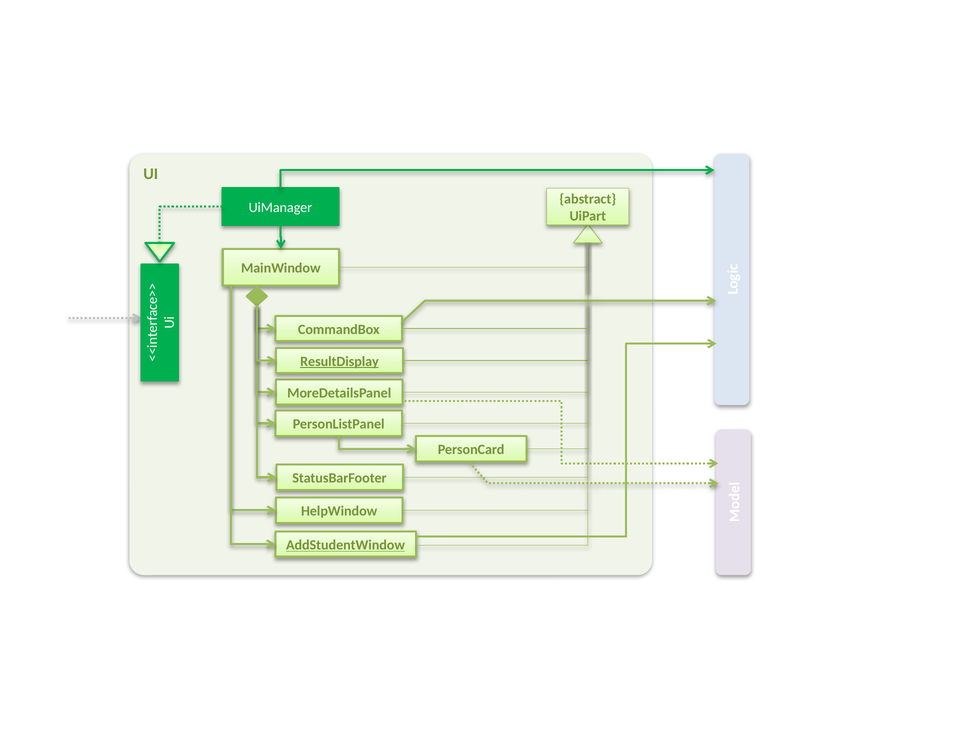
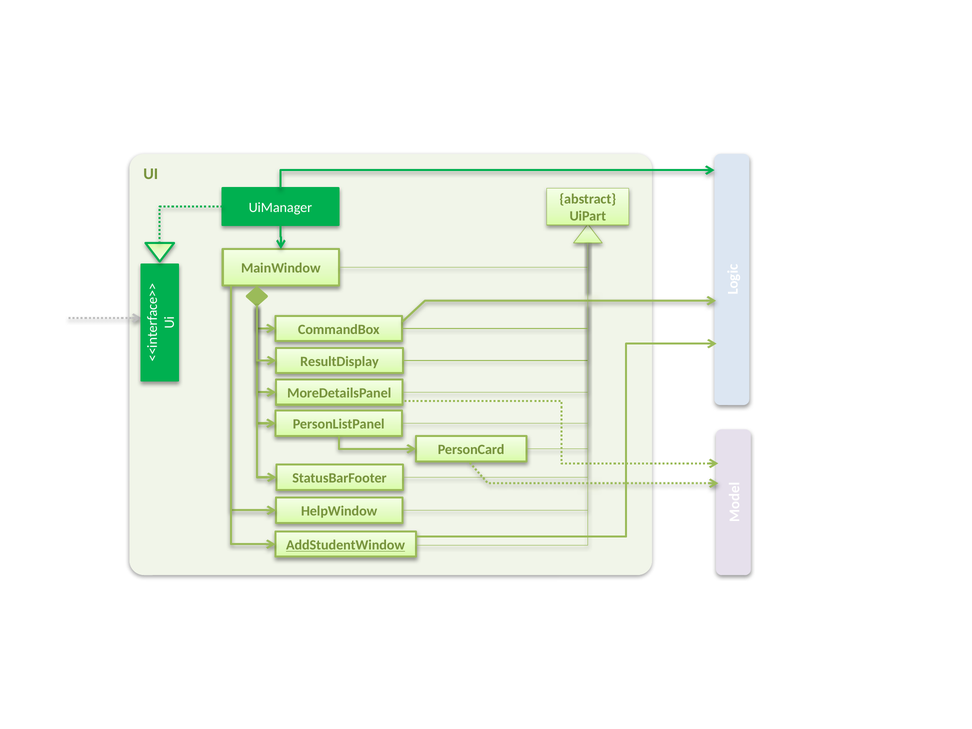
ResultDisplay underline: present -> none (339, 362)
